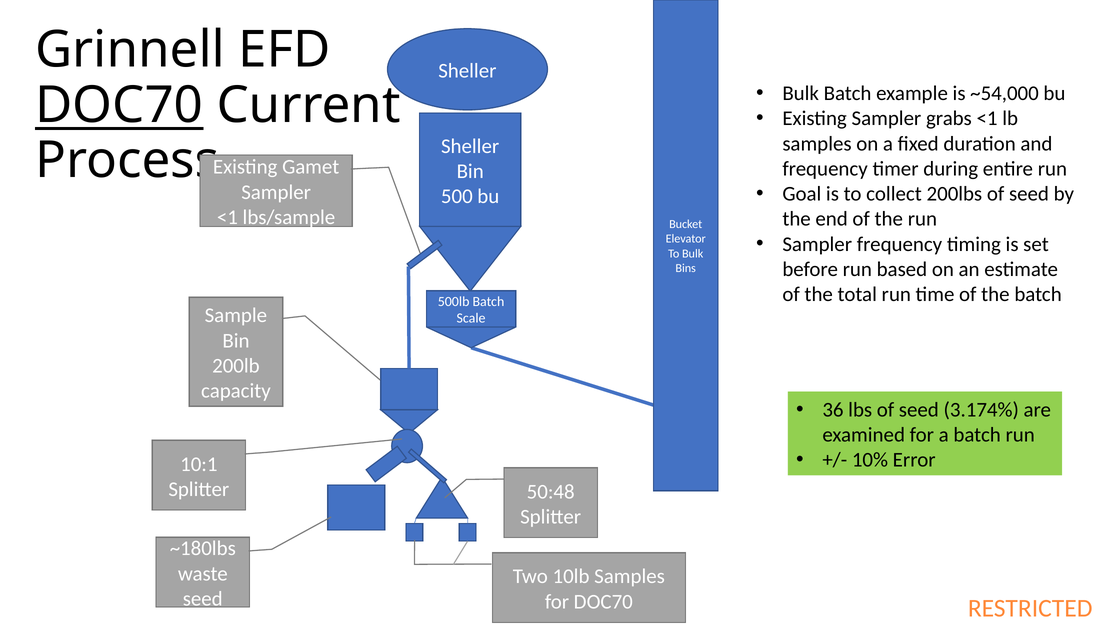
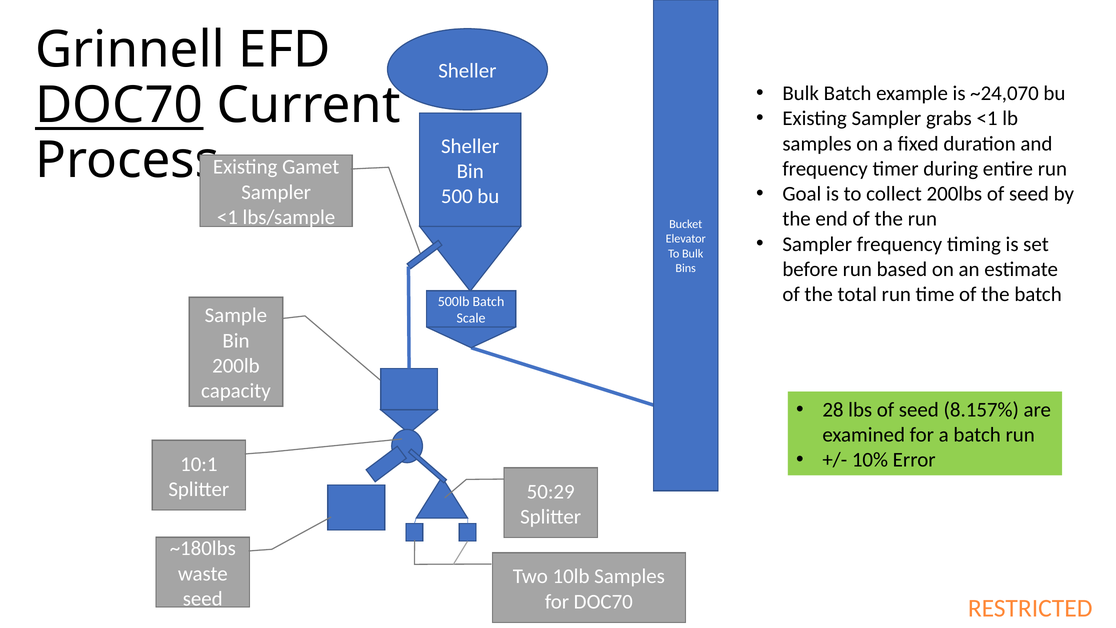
~54,000: ~54,000 -> ~24,070 (1004, 93)
36: 36 -> 28 (833, 410)
3.174%: 3.174% -> 8.157% (981, 410)
50:48: 50:48 -> 50:29 (551, 491)
